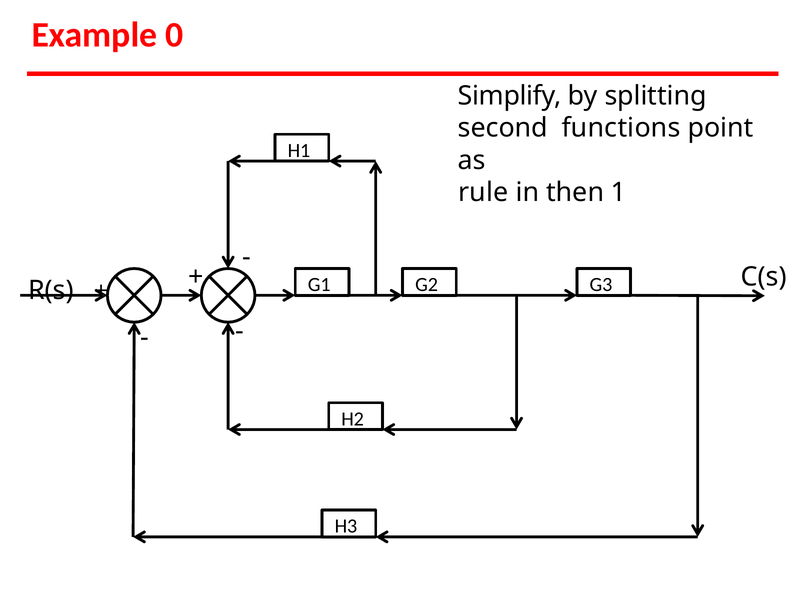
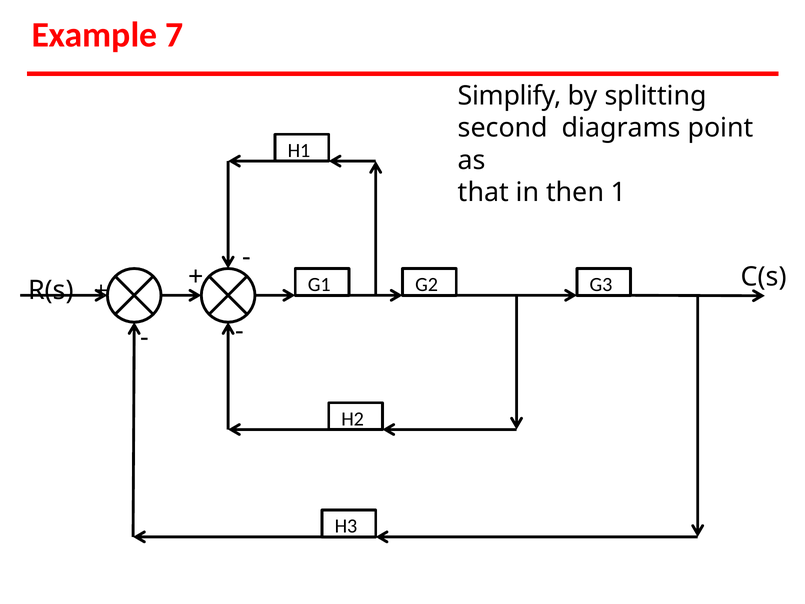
0: 0 -> 7 (175, 35)
functions: functions -> diagrams (621, 128)
rule: rule -> that (483, 192)
